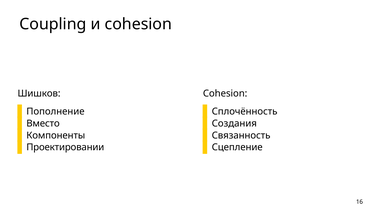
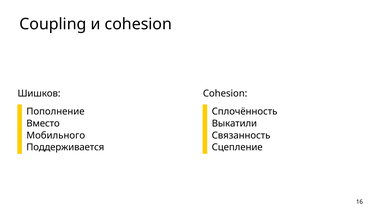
Создания: Создания -> Выкатили (234, 123)
Компоненты: Компоненты -> Мобильного (56, 135)
Проектировании: Проектировании -> Поддерживается (65, 147)
